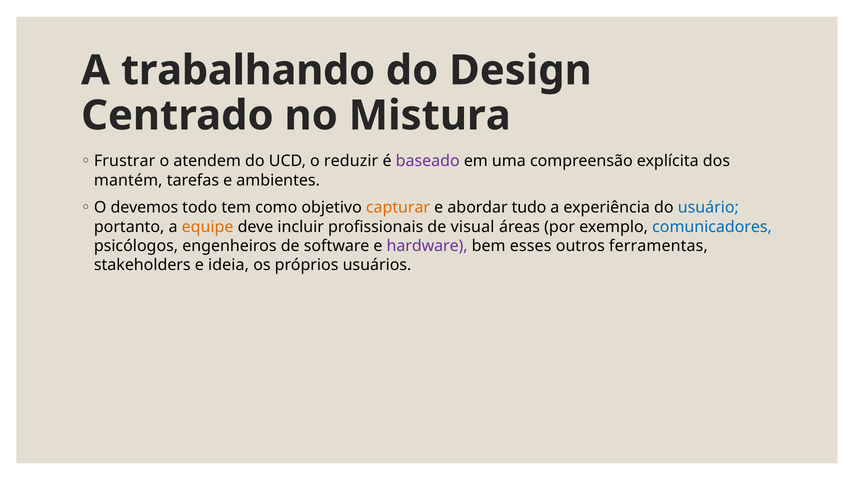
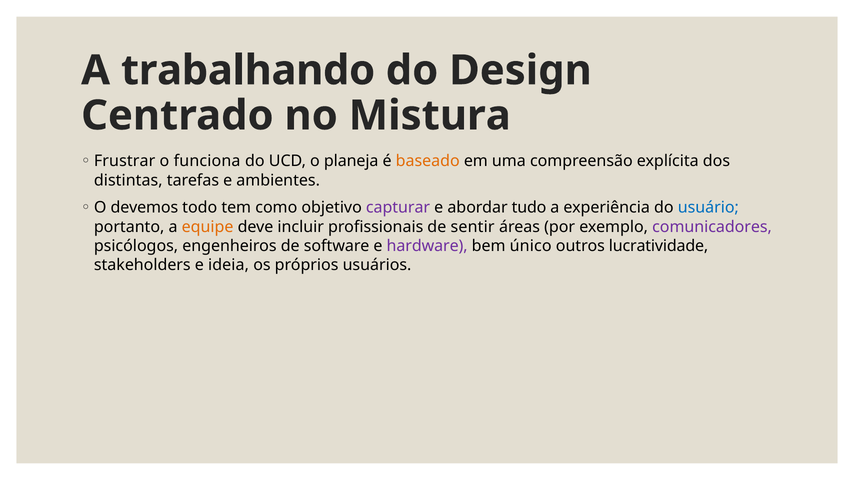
atendem: atendem -> funciona (207, 161)
reduzir: reduzir -> planeja (351, 161)
baseado colour: purple -> orange (428, 161)
mantém: mantém -> distintas (128, 180)
capturar colour: orange -> purple (398, 208)
visual: visual -> sentir (473, 227)
comunicadores colour: blue -> purple (712, 227)
esses: esses -> único (531, 246)
ferramentas: ferramentas -> lucratividade (659, 246)
